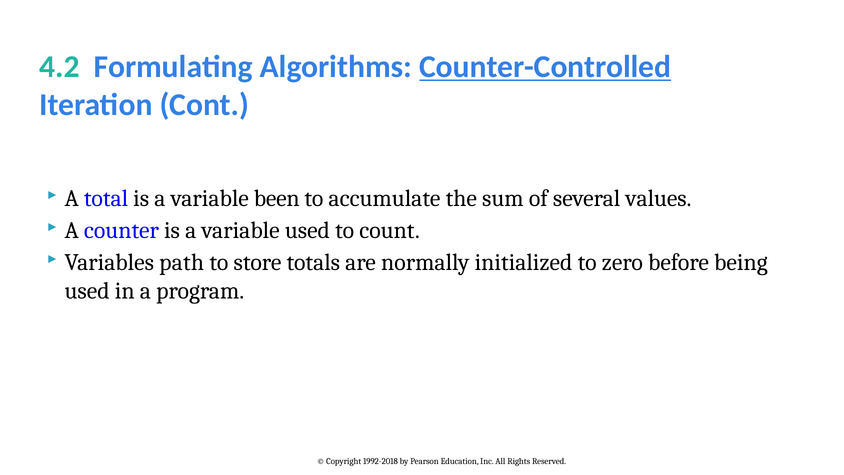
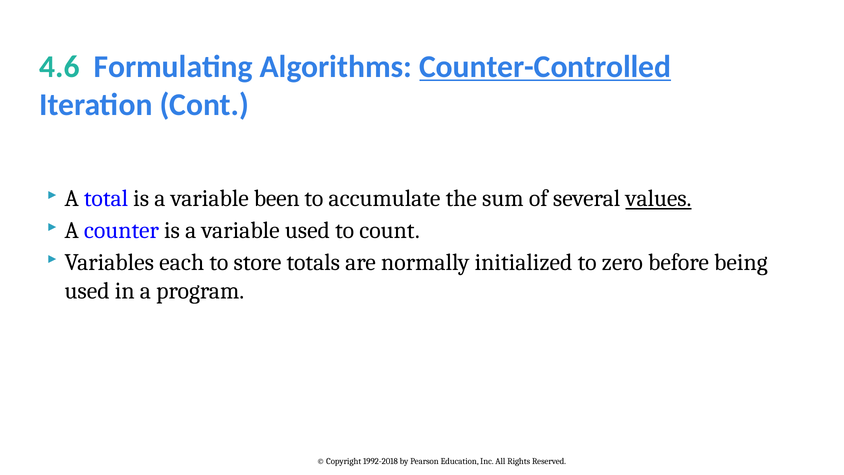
4.2: 4.2 -> 4.6 (59, 67)
values underline: none -> present (658, 198)
path: path -> each (182, 262)
